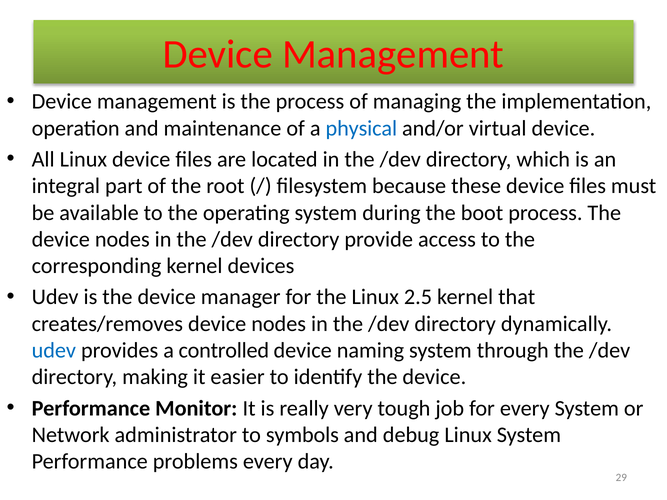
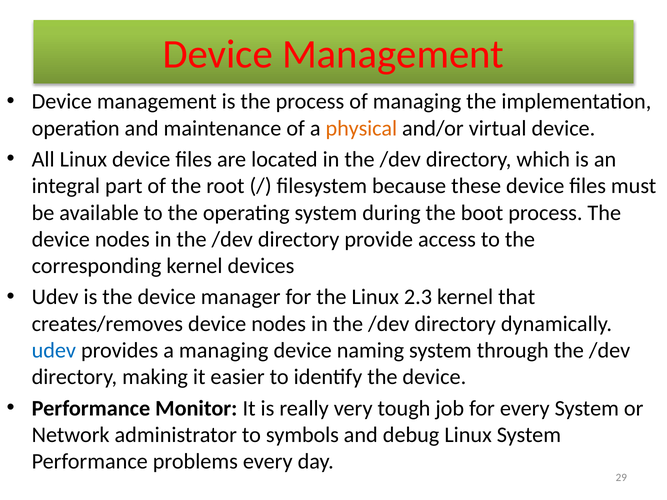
physical colour: blue -> orange (361, 128)
2.5: 2.5 -> 2.3 (418, 297)
a controlled: controlled -> managing (224, 351)
